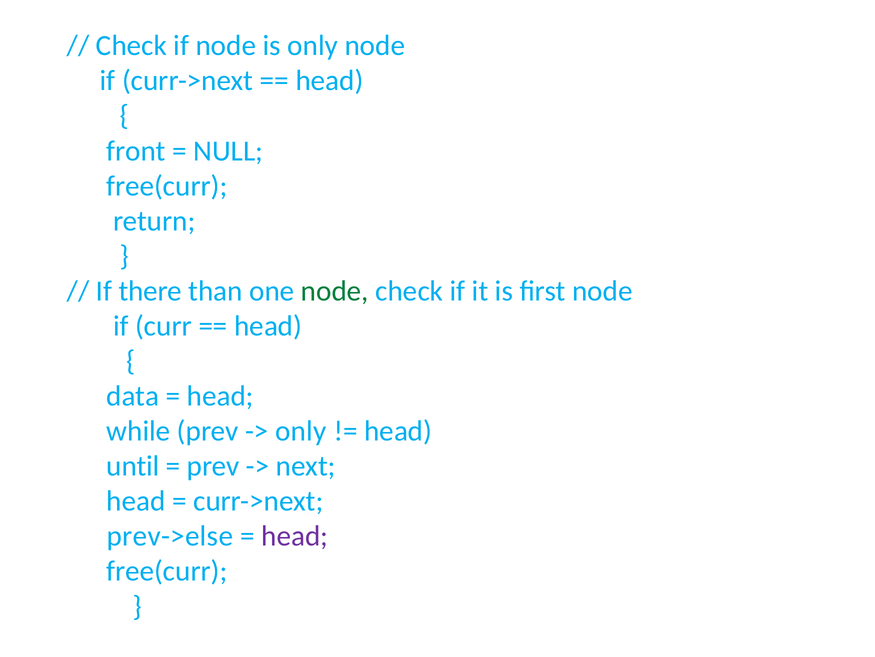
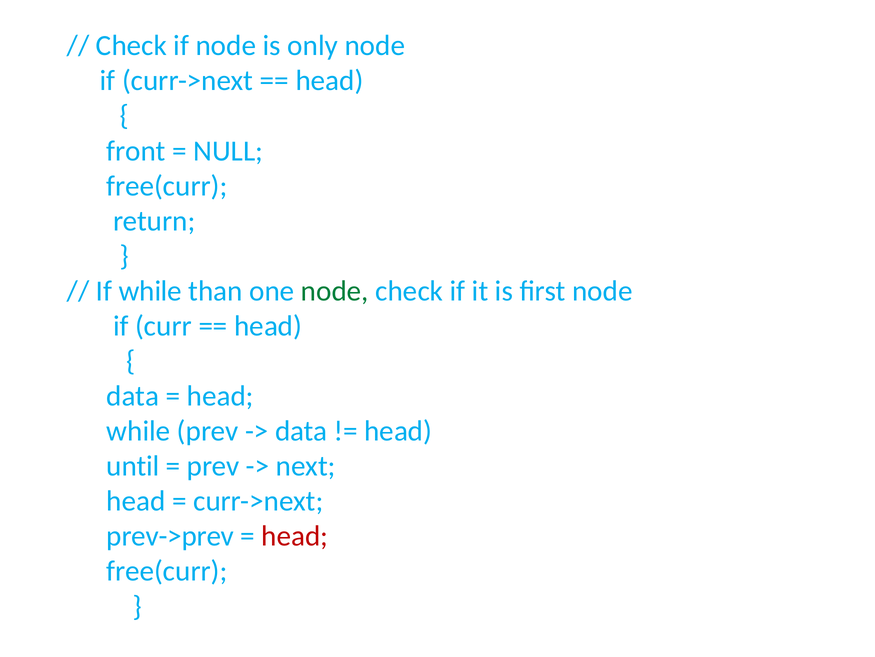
If there: there -> while (150, 291)
only: only -> data (301, 431)
prev->else: prev->else -> prev->prev (170, 536)
head colour: purple -> red (295, 536)
